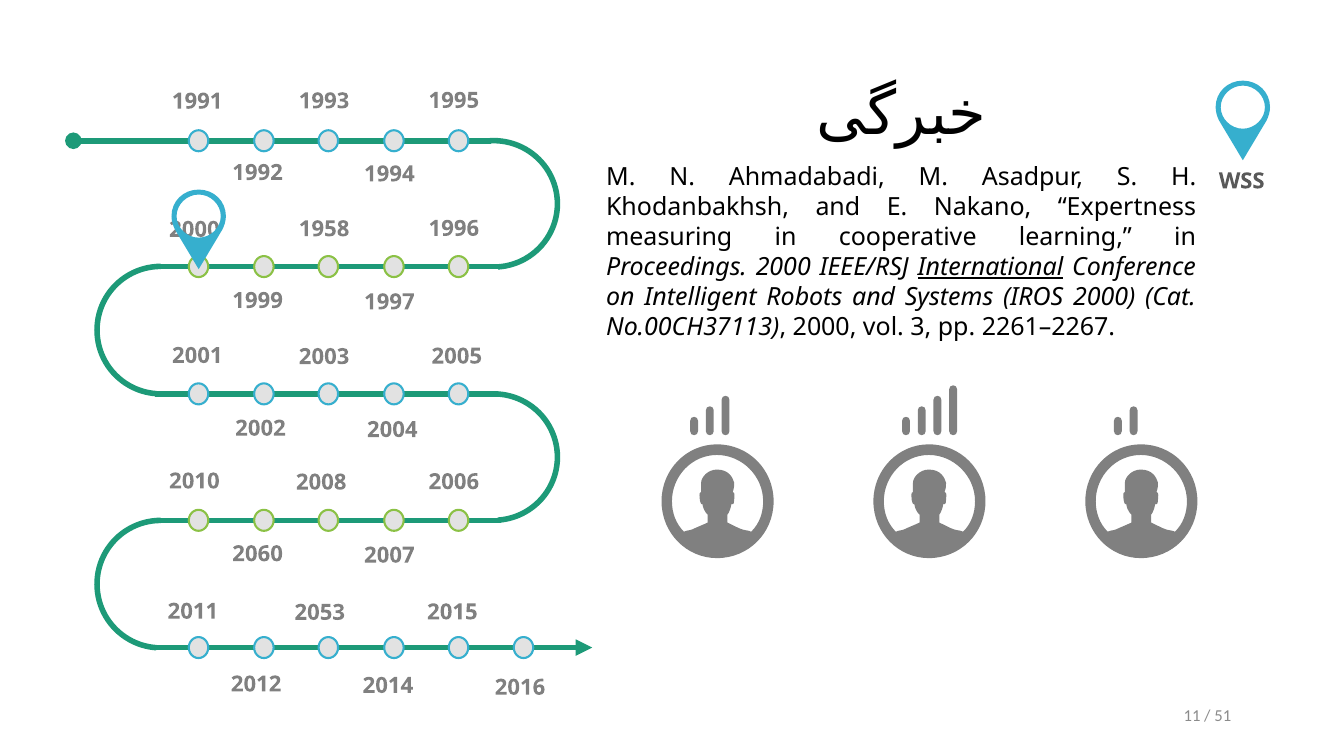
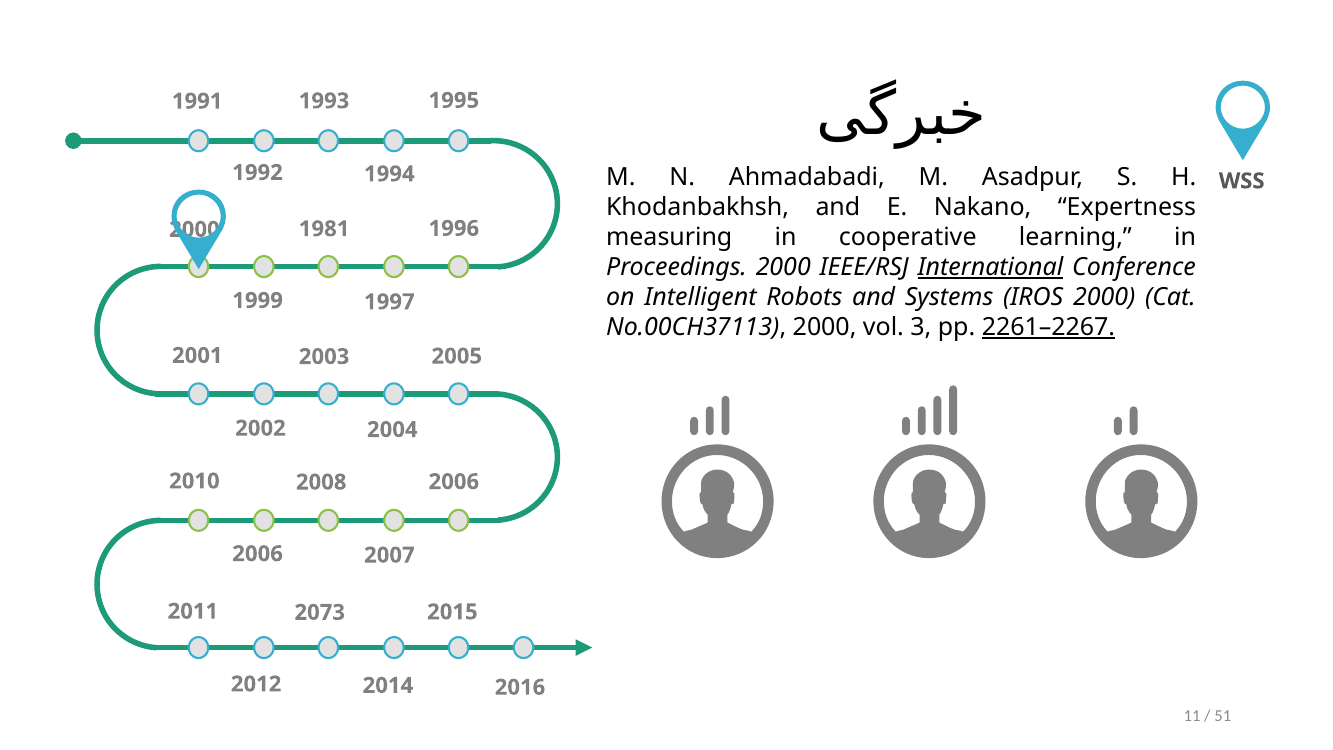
1958: 1958 -> 1981 (324, 229)
2261–2267 underline: none -> present (1048, 327)
2060: 2060 -> 2006 (258, 554)
2053: 2053 -> 2073 (320, 612)
